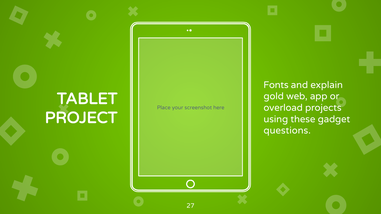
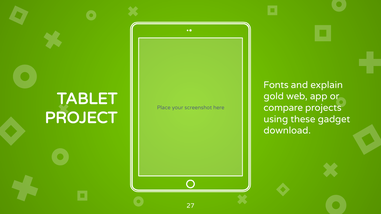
overload: overload -> compare (283, 108)
questions: questions -> download (287, 131)
